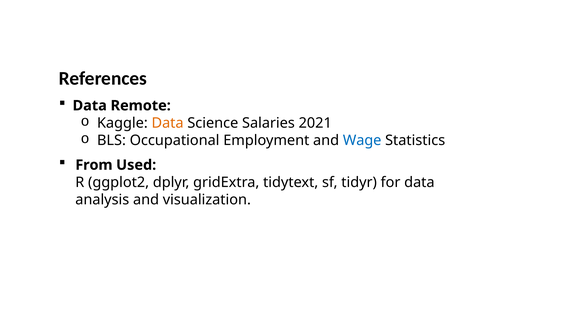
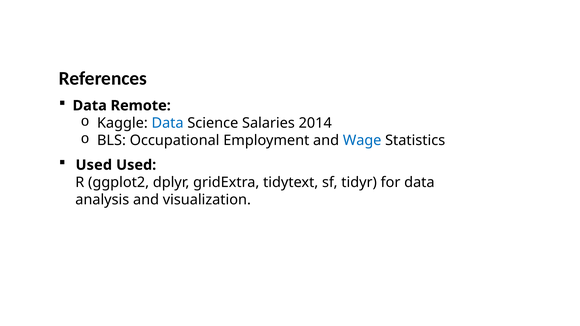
Data colour: orange -> blue (168, 123)
2021: 2021 -> 2014 (315, 123)
From: From -> Used (94, 165)
